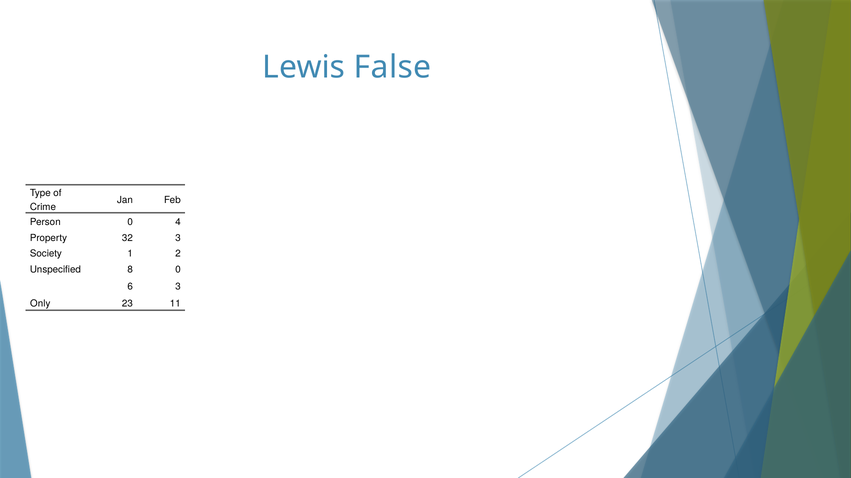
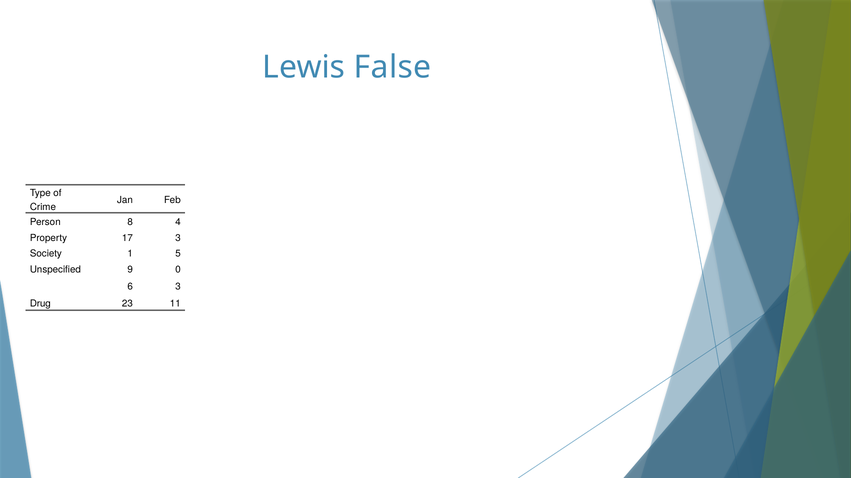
Person 0: 0 -> 8 (130, 222)
32: 32 -> 17 (127, 238)
2: 2 -> 5 (178, 254)
8: 8 -> 9 (130, 270)
Only: Only -> Drug (40, 304)
